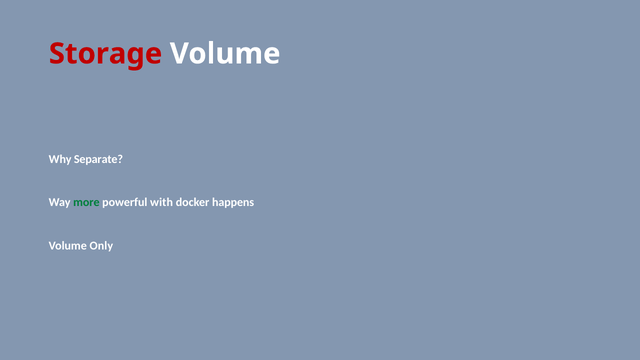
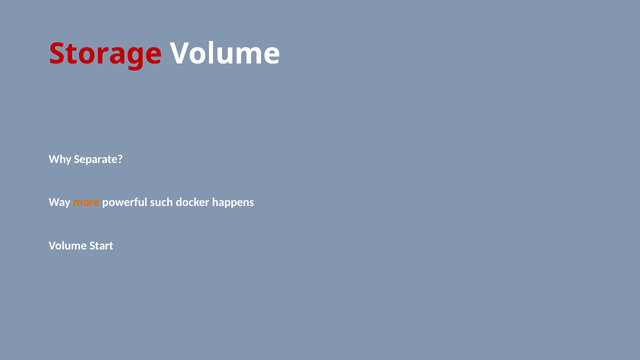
more colour: green -> orange (86, 202)
with: with -> such (162, 202)
Only: Only -> Start (101, 246)
